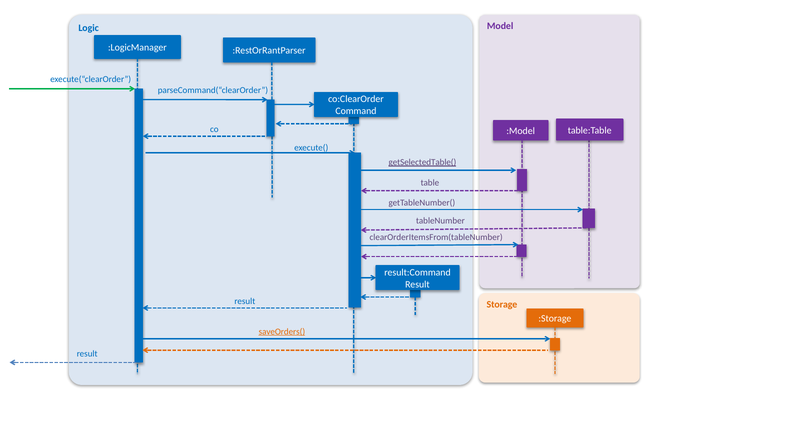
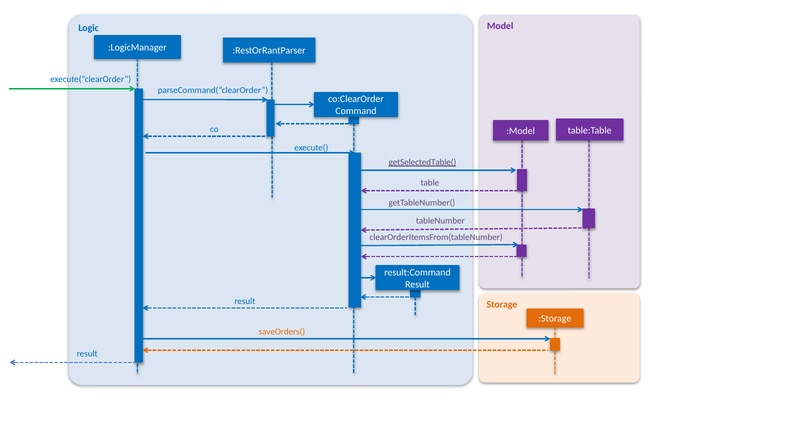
saveOrders( underline: present -> none (282, 331)
